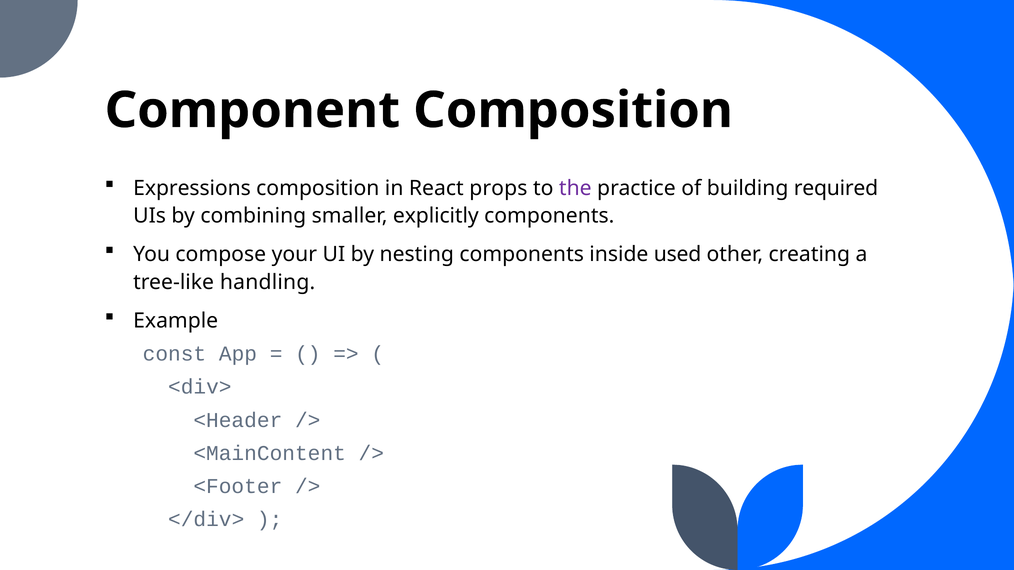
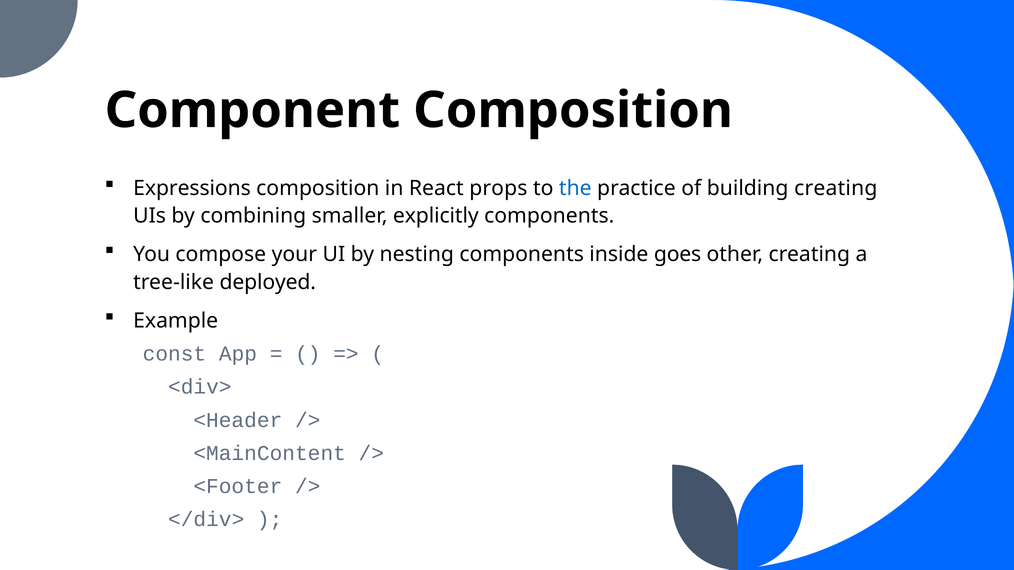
the colour: purple -> blue (575, 188)
building required: required -> creating (836, 188)
used: used -> goes (678, 255)
handling: handling -> deployed (268, 282)
